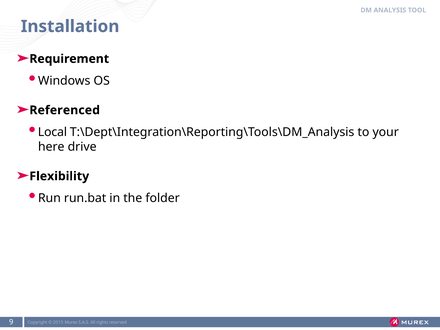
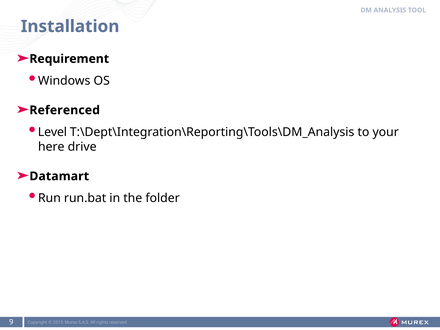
Local: Local -> Level (52, 132)
Flexibility: Flexibility -> Datamart (59, 176)
